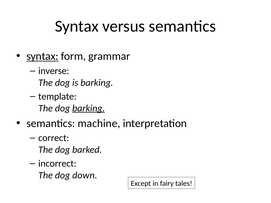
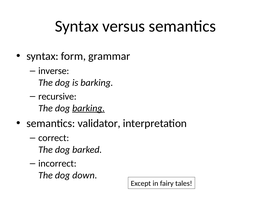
syntax underline: present -> none (42, 56)
template: template -> recursive (57, 97)
machine: machine -> validator (99, 123)
